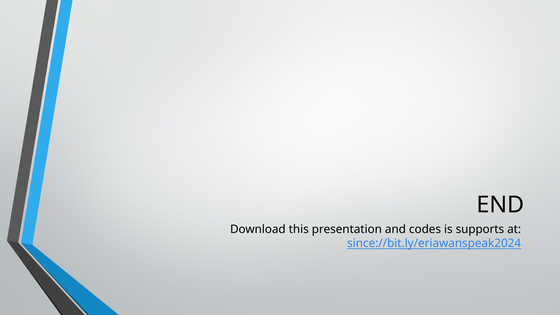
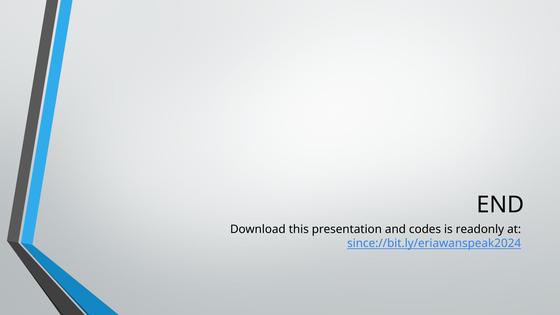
supports: supports -> readonly (480, 229)
